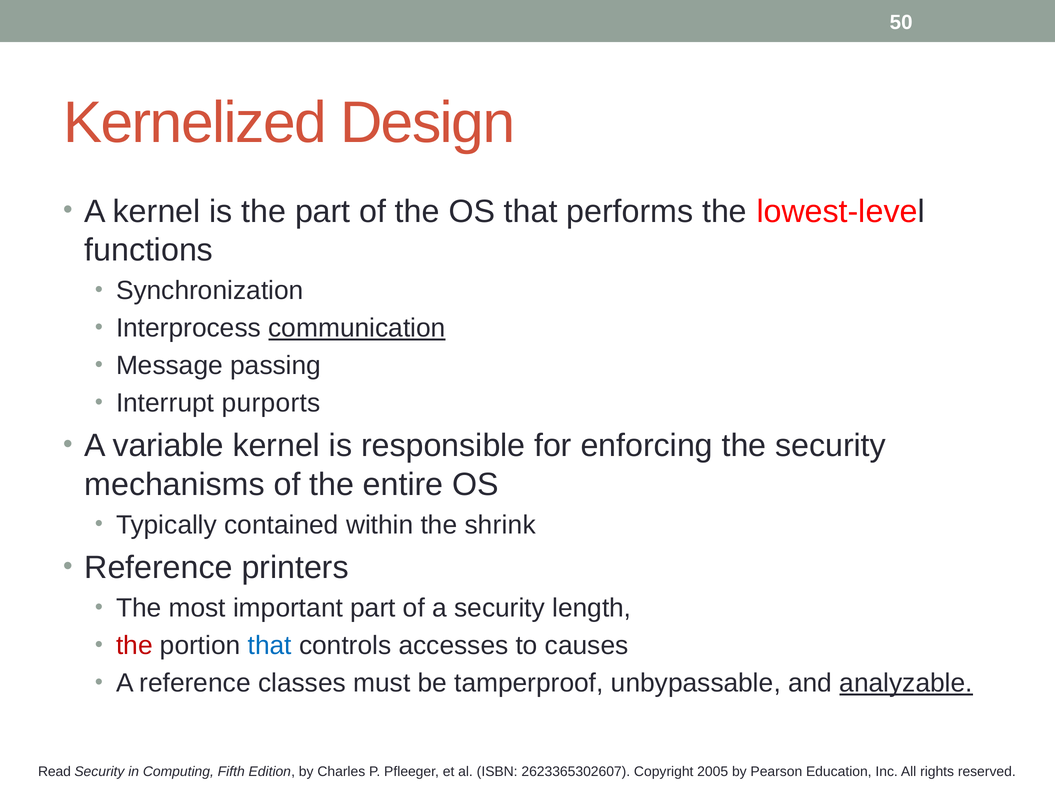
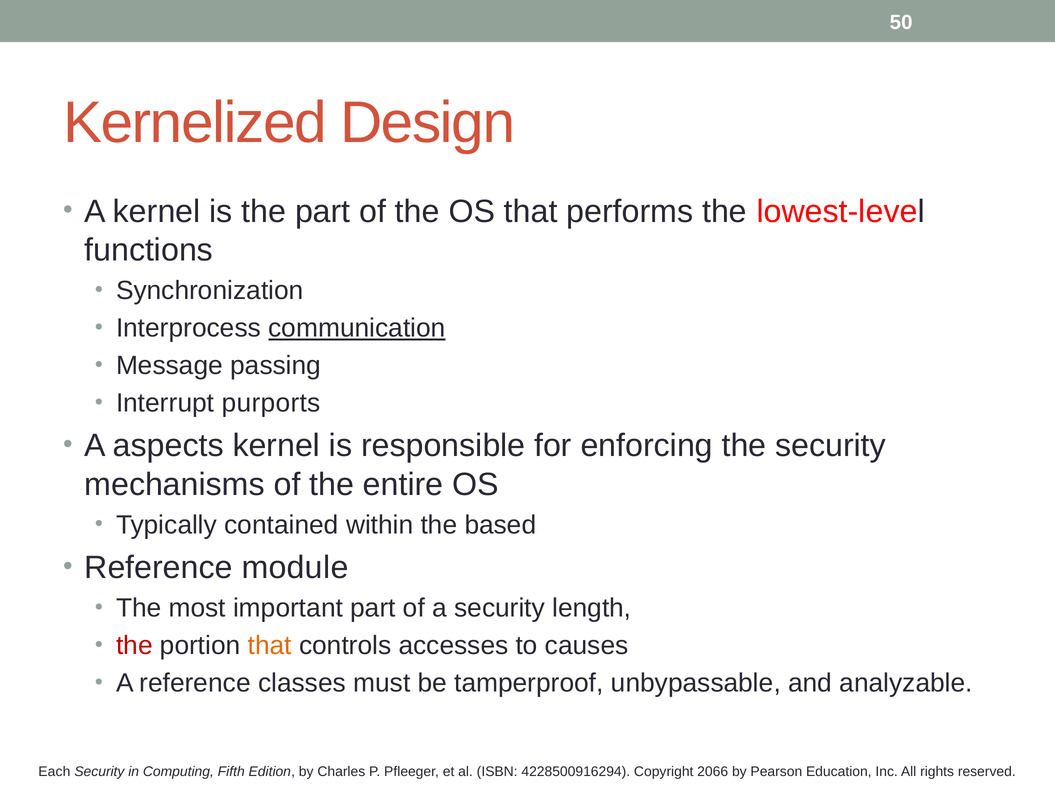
variable: variable -> aspects (168, 446)
shrink: shrink -> based (500, 525)
printers: printers -> module (295, 568)
that colour: blue -> orange (270, 646)
analyzable underline: present -> none (906, 683)
Read: Read -> Each (54, 772)
2623365302607: 2623365302607 -> 4228500916294 (576, 772)
2005: 2005 -> 2066 (713, 772)
